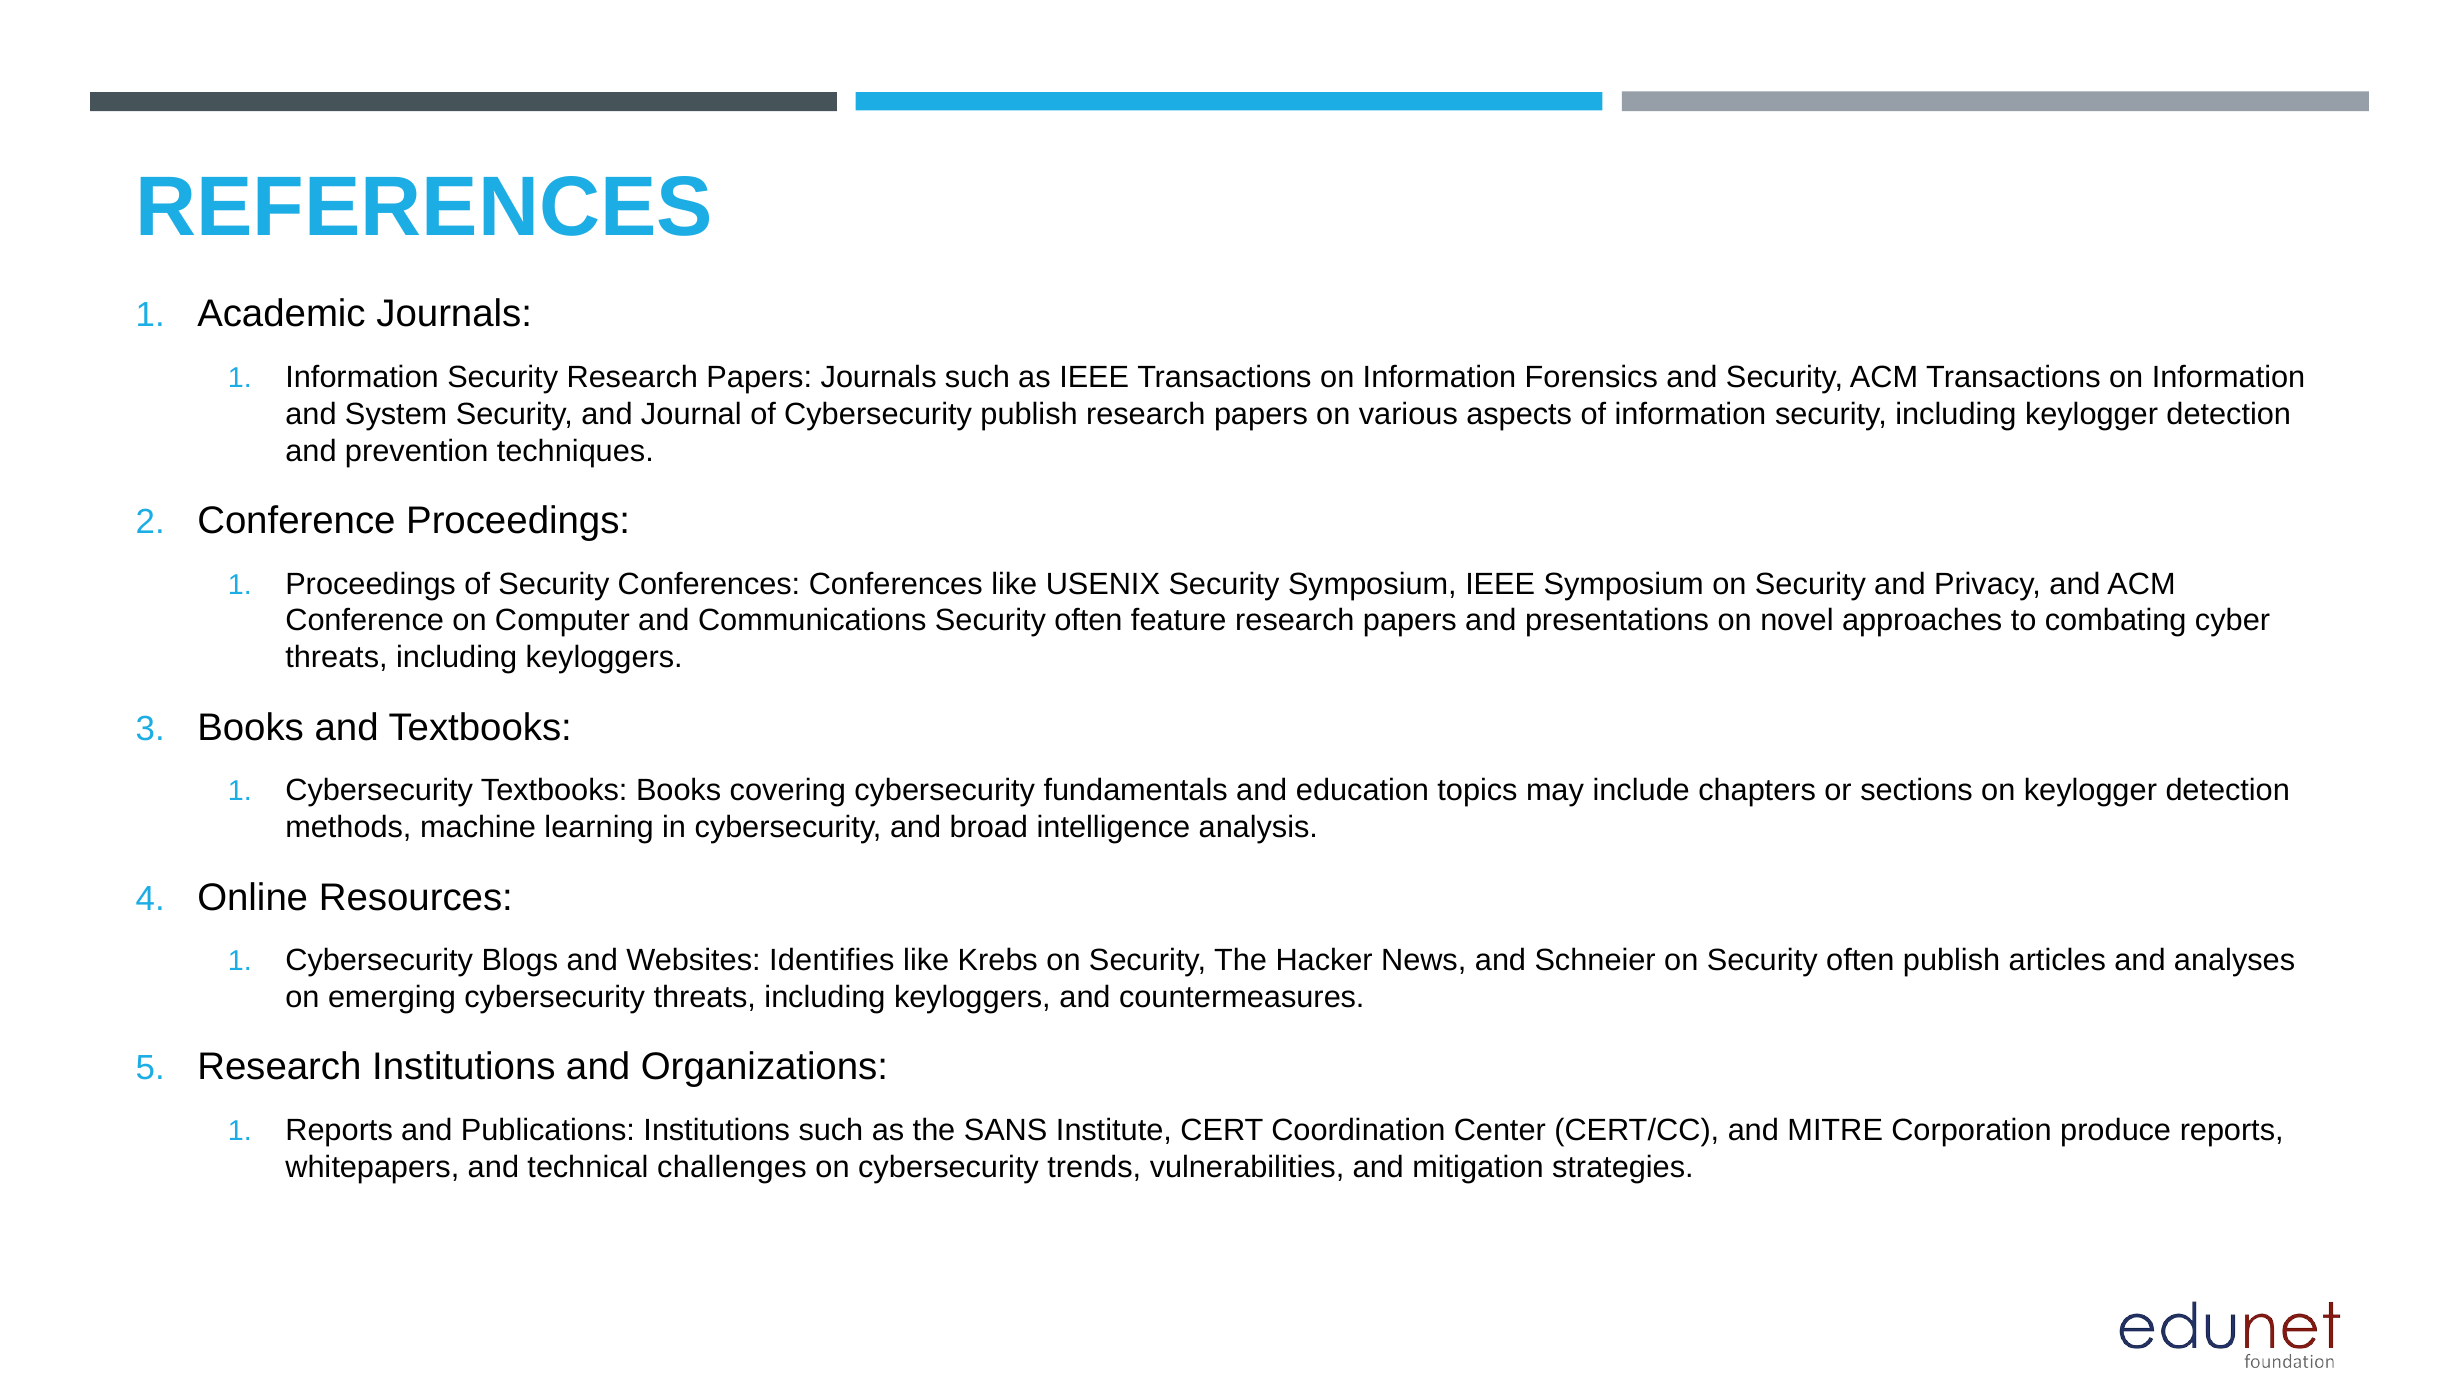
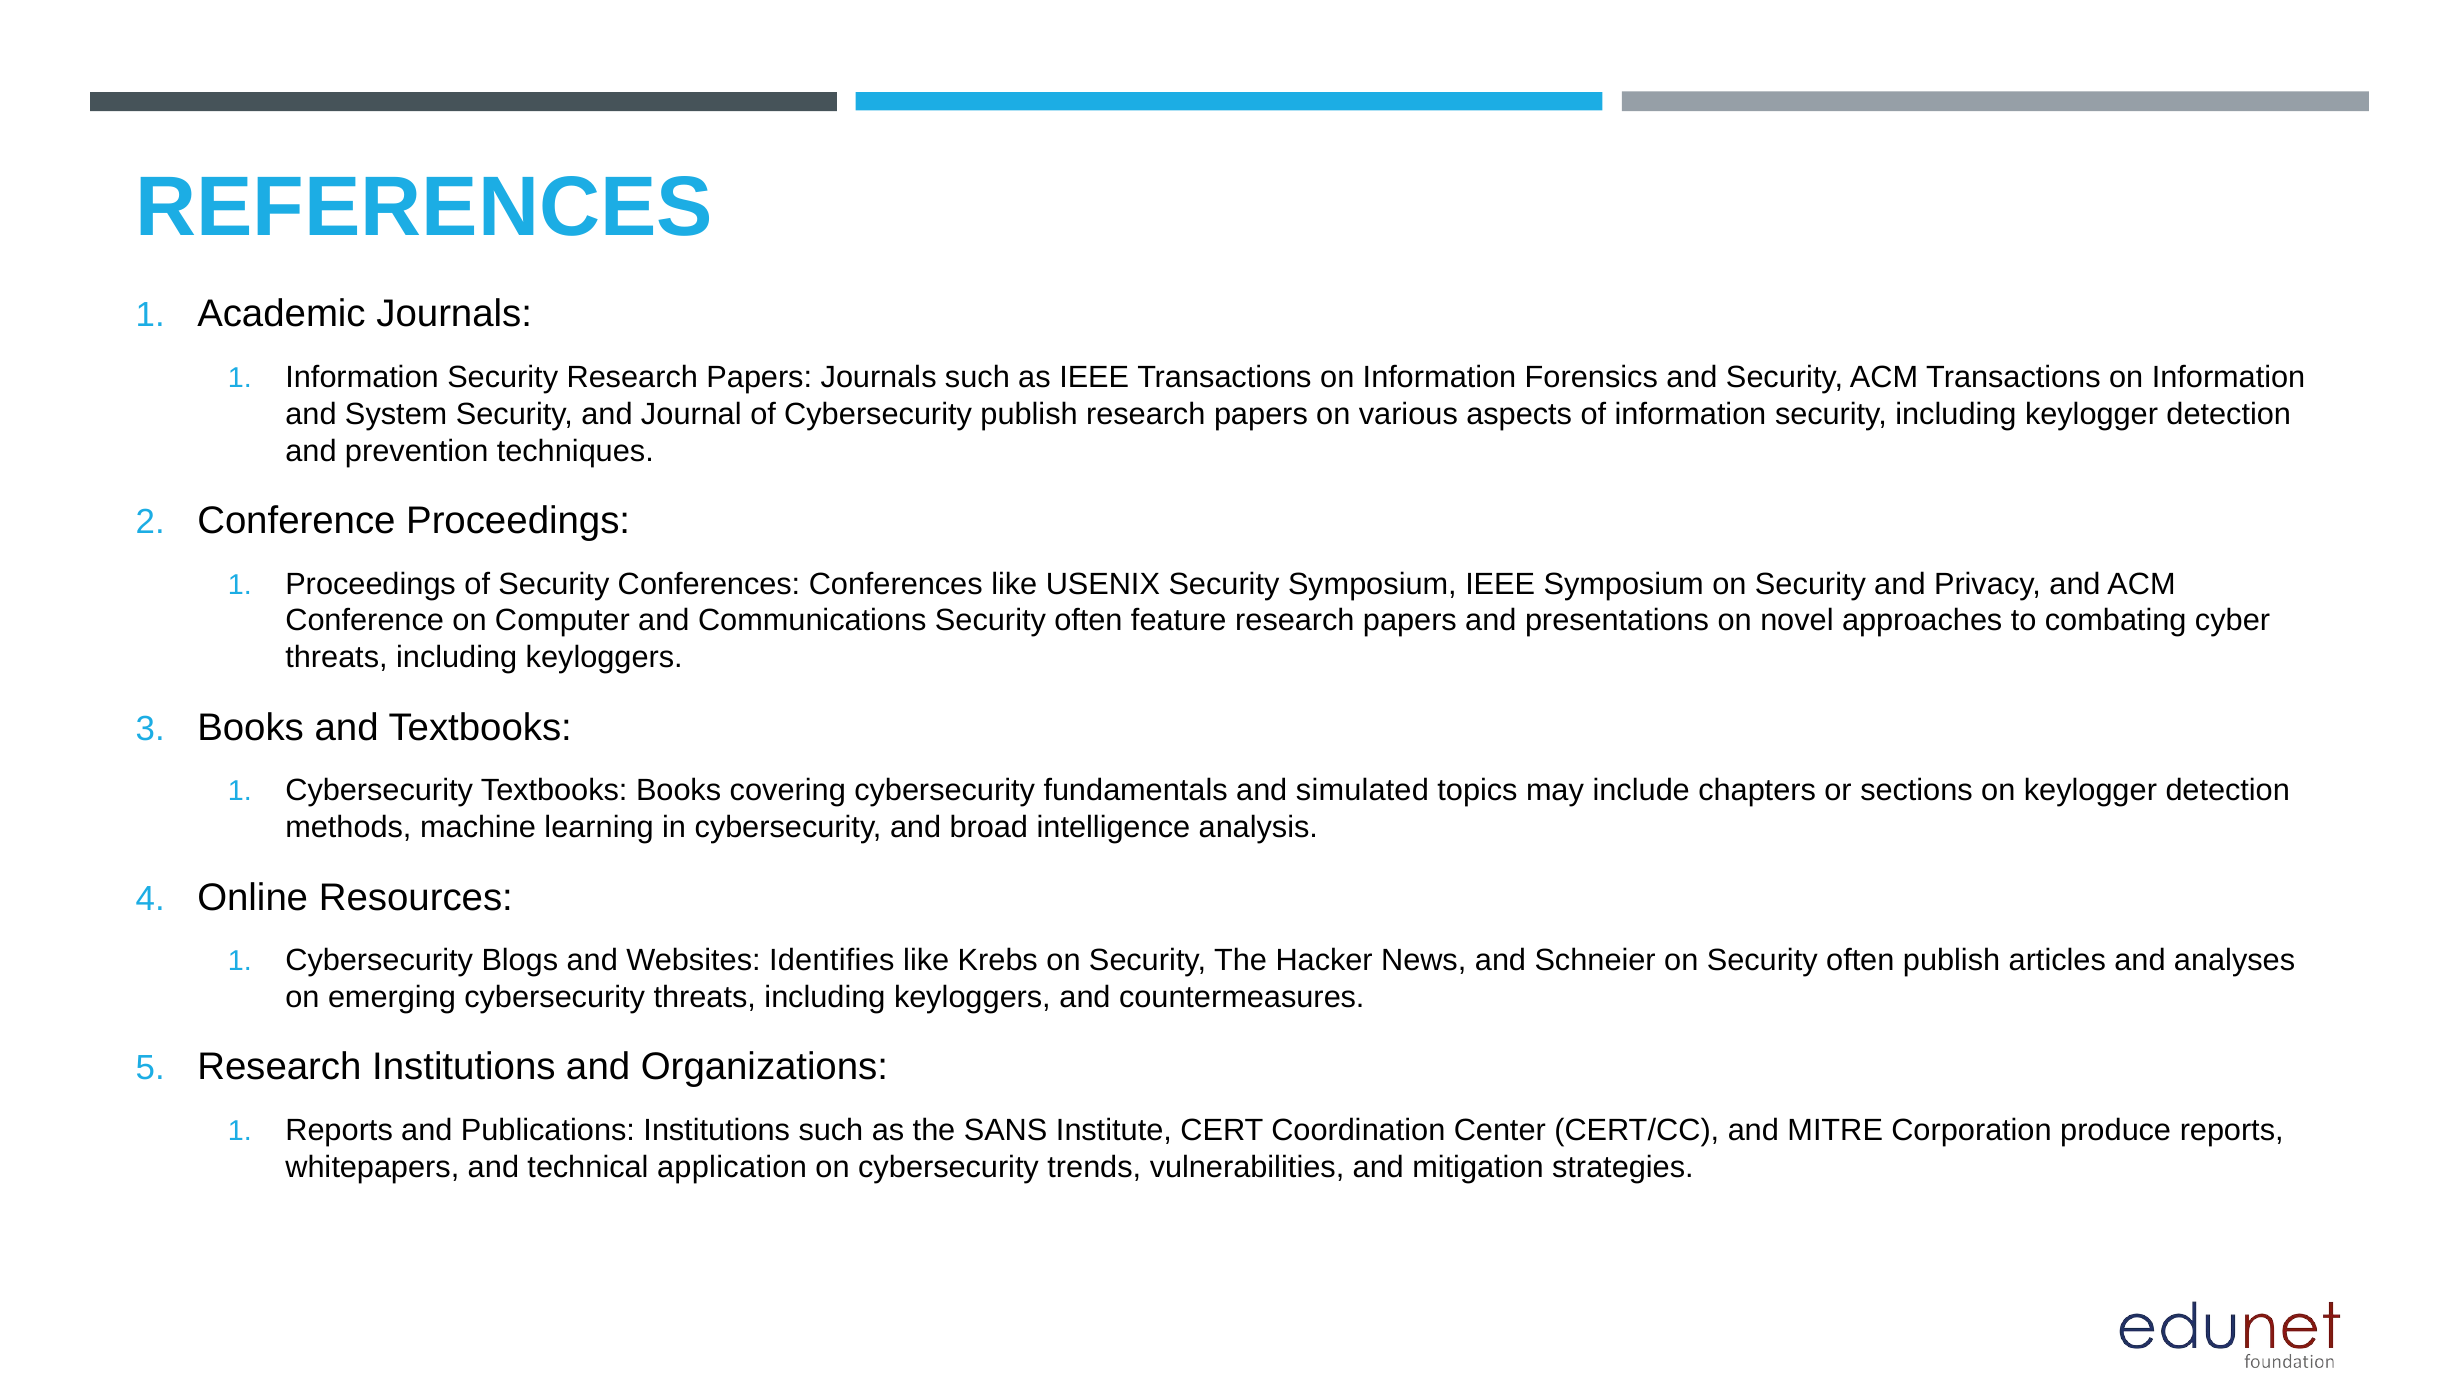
education: education -> simulated (1362, 791)
challenges: challenges -> application (732, 1167)
